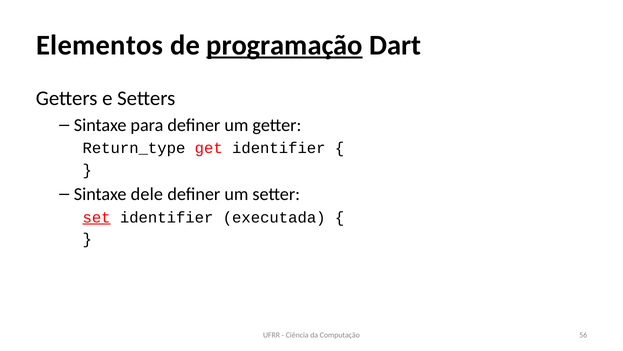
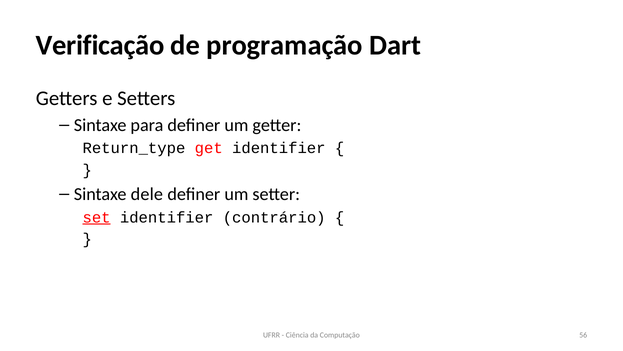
Elementos: Elementos -> Verificação (100, 45)
programação underline: present -> none (285, 45)
executada: executada -> contrário (274, 217)
